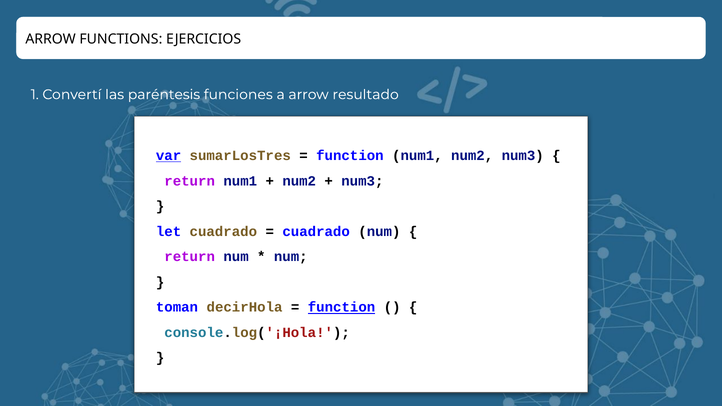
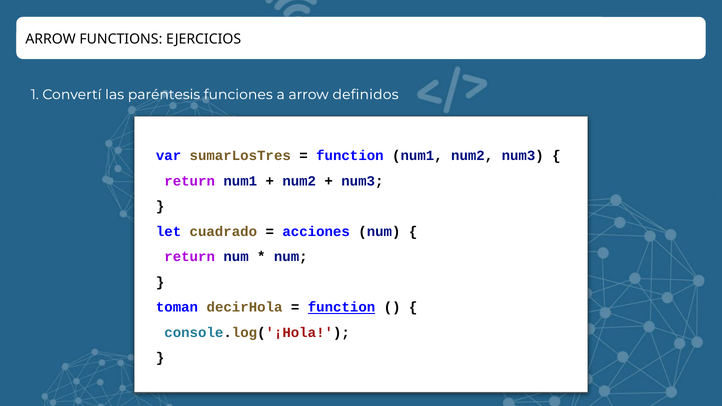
resultado: resultado -> definidos (366, 95)
var underline: present -> none (169, 156)
cuadrado: cuadrado -> acciones (316, 232)
